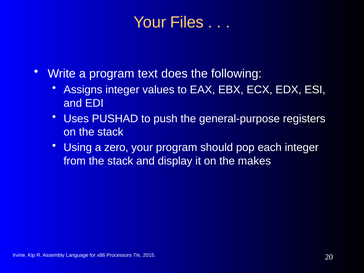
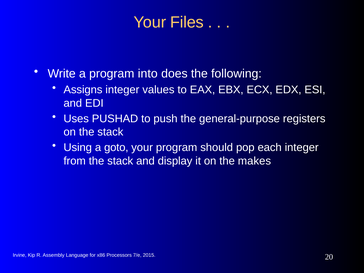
text: text -> into (148, 74)
zero: zero -> goto (116, 148)
